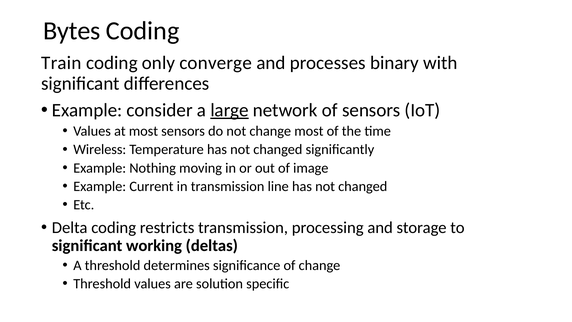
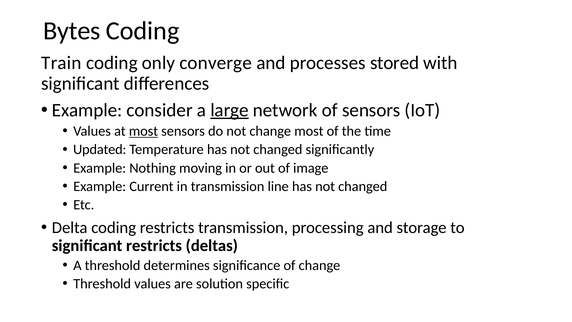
binary: binary -> stored (395, 63)
most underline: none -> present (143, 131)
Wireless: Wireless -> Updated (100, 149)
significant working: working -> restricts (154, 245)
